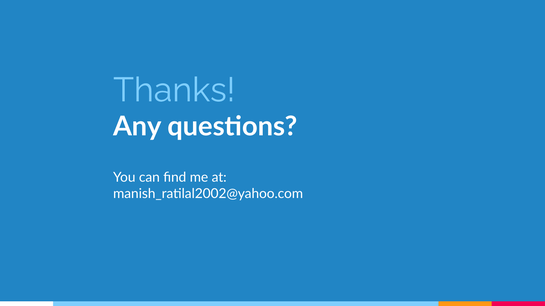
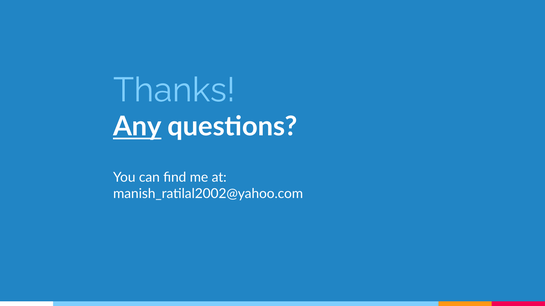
Any underline: none -> present (137, 127)
